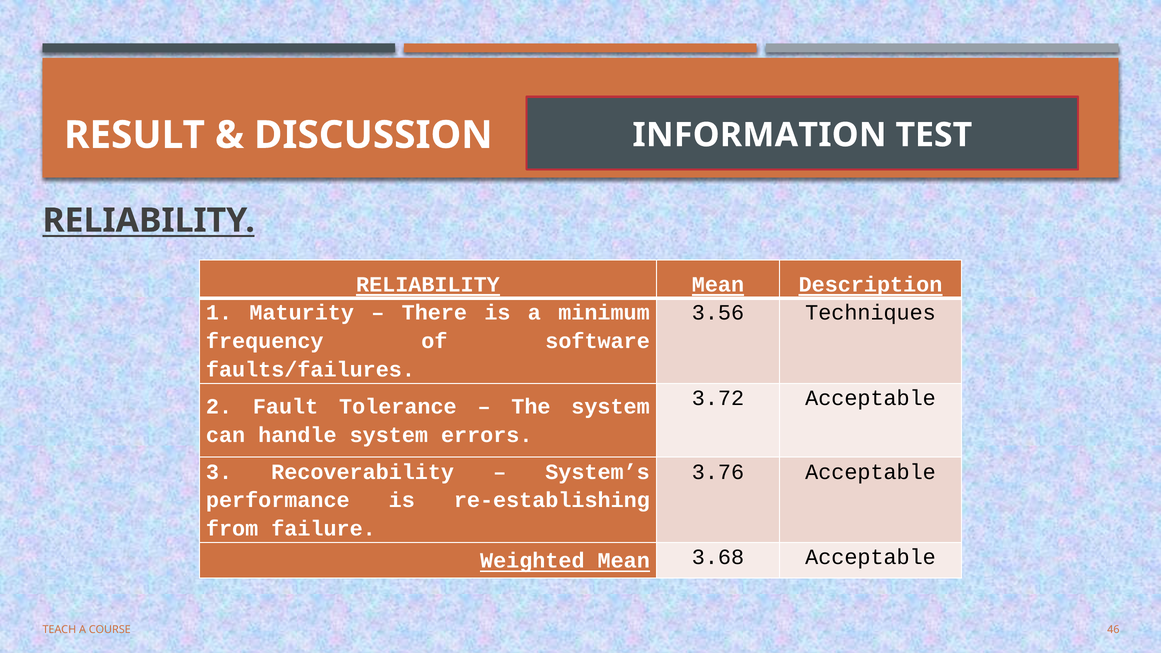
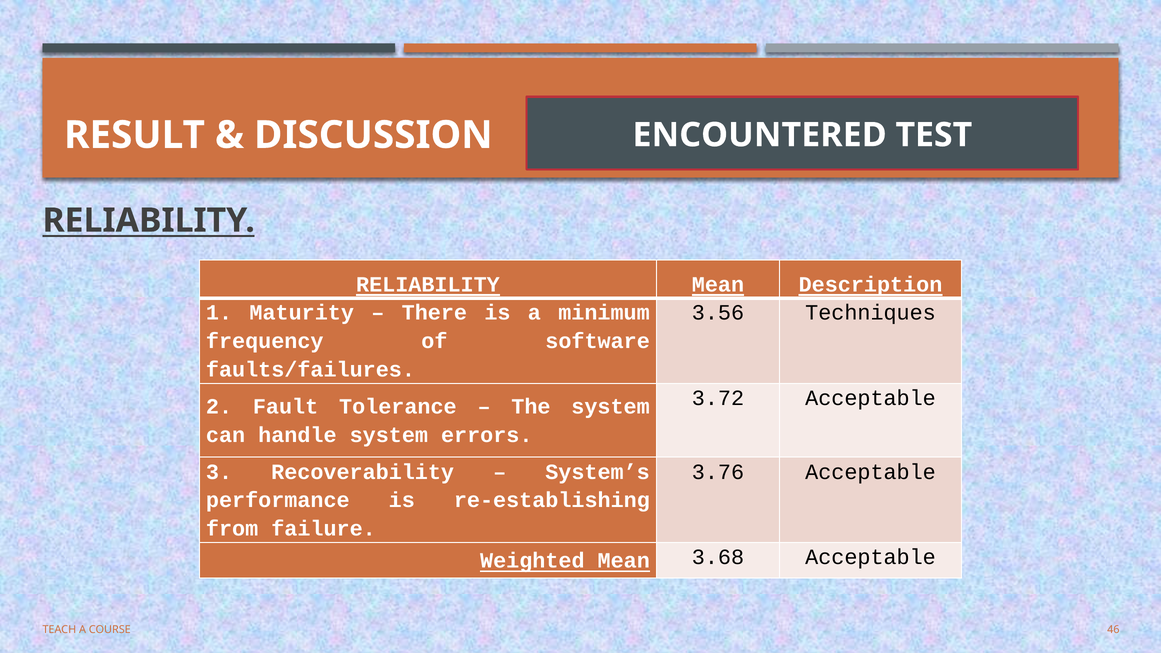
INFORMATION: INFORMATION -> ENCOUNTERED (760, 135)
